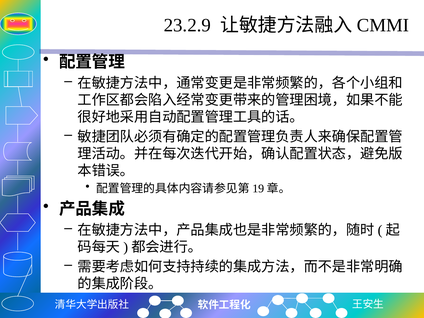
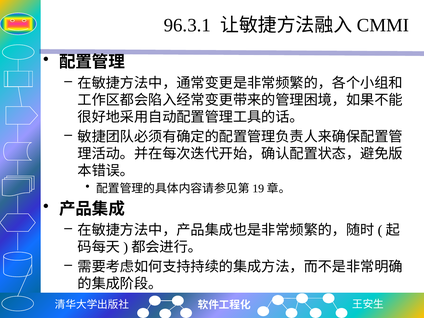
23.2.9: 23.2.9 -> 96.3.1 (187, 25)
